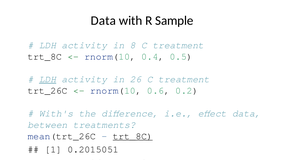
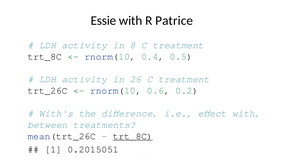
Data: Data -> Essie (103, 21)
R Sample: Sample -> Patrice (174, 21)
LDH underline: present -> none (48, 79)
effect data: data -> with (246, 113)
